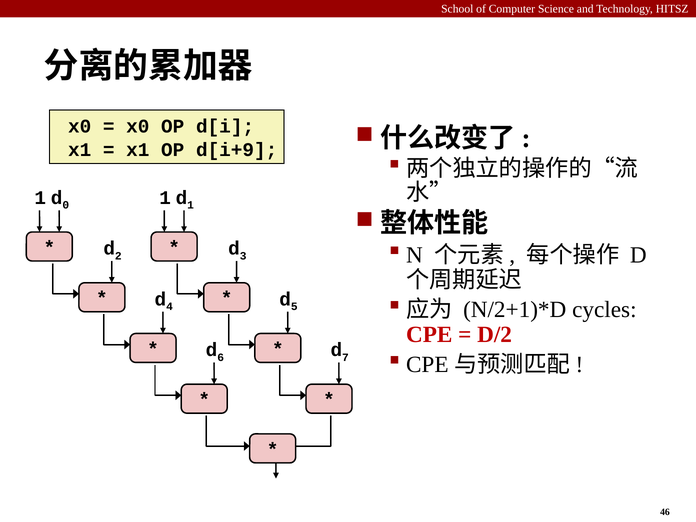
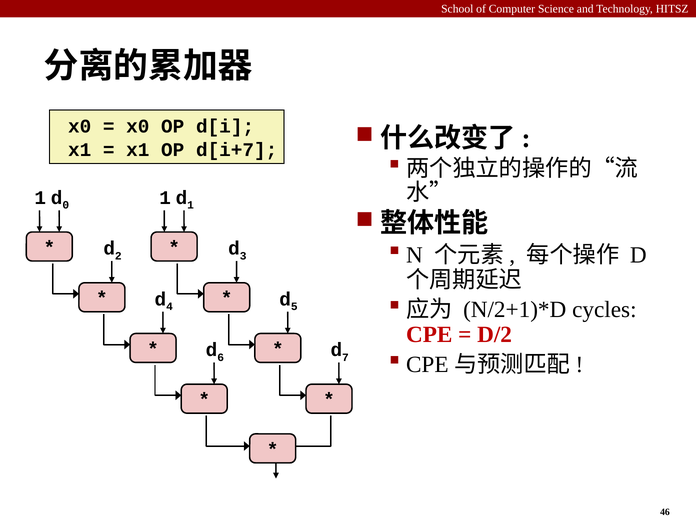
d[i+9: d[i+9 -> d[i+7 (237, 150)
